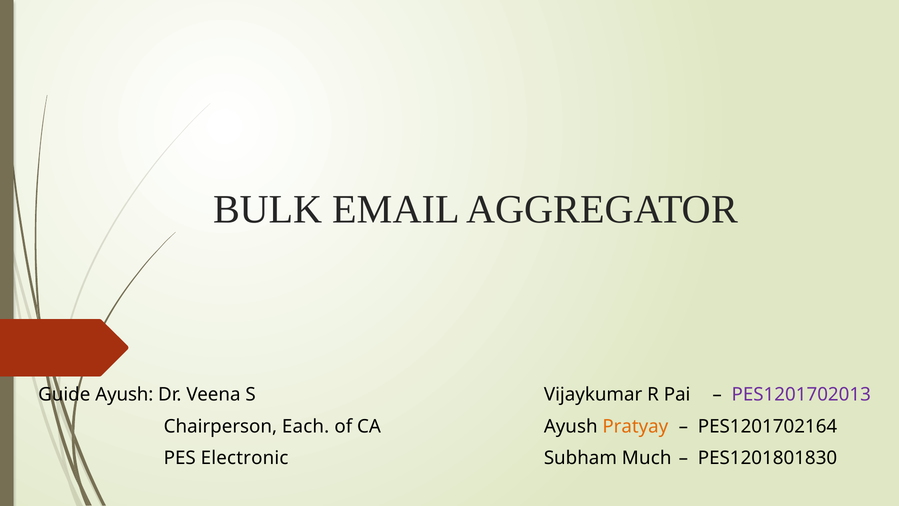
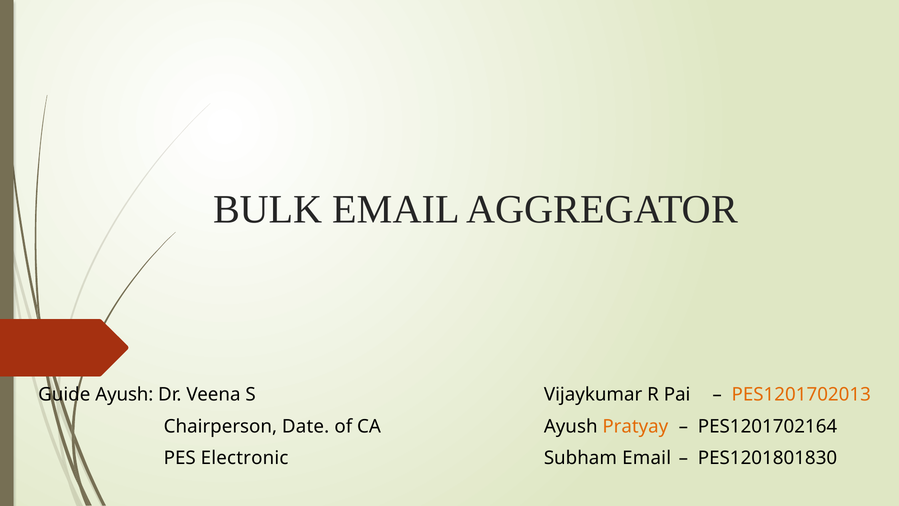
PES1201702013 colour: purple -> orange (801, 394)
Each: Each -> Date (306, 426)
Subham Much: Much -> Email (647, 458)
